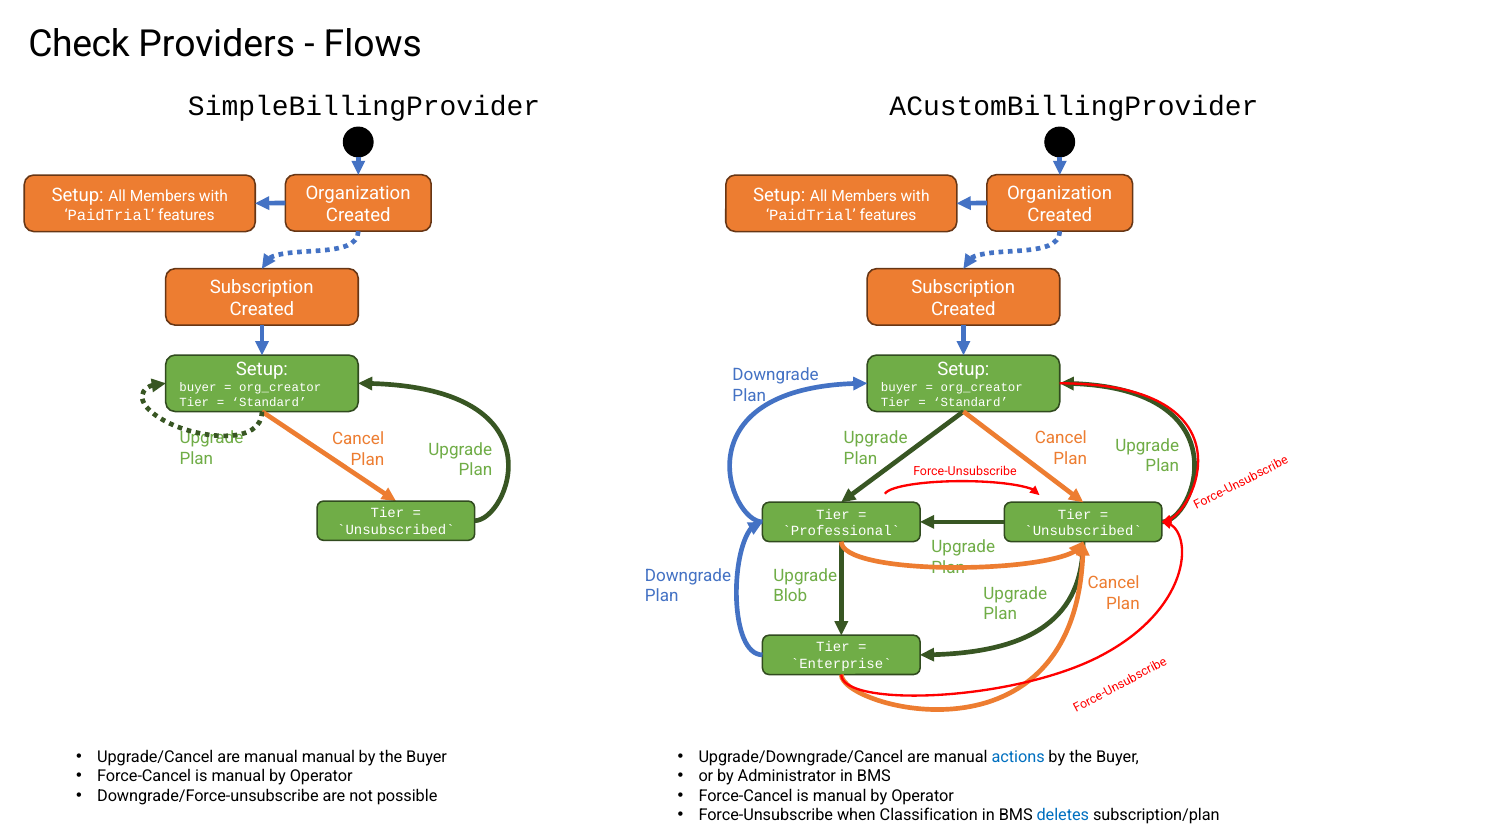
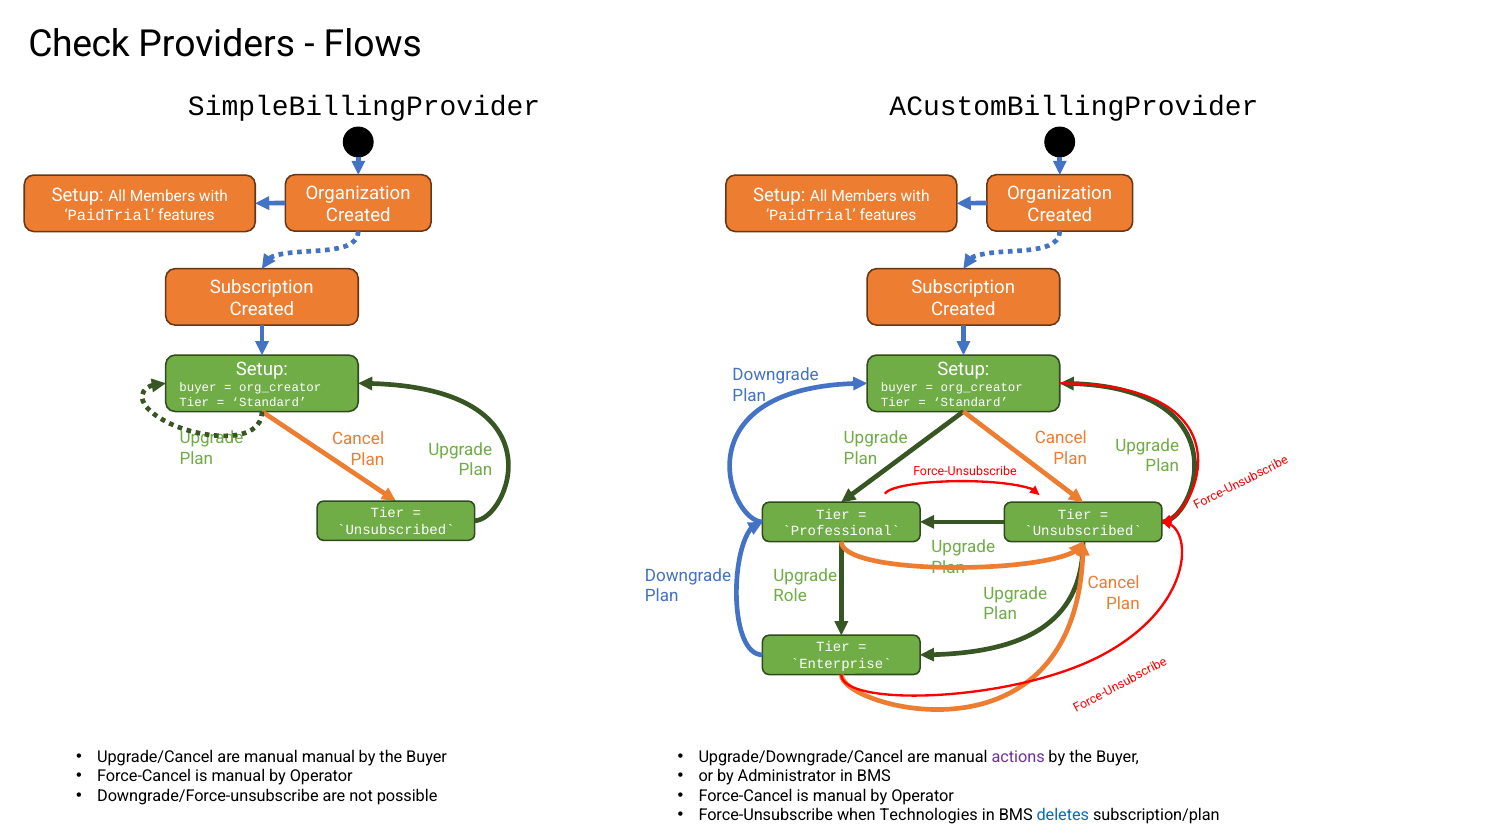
Blob: Blob -> Role (790, 596)
actions colour: blue -> purple (1018, 756)
Classification: Classification -> Technologies (929, 815)
